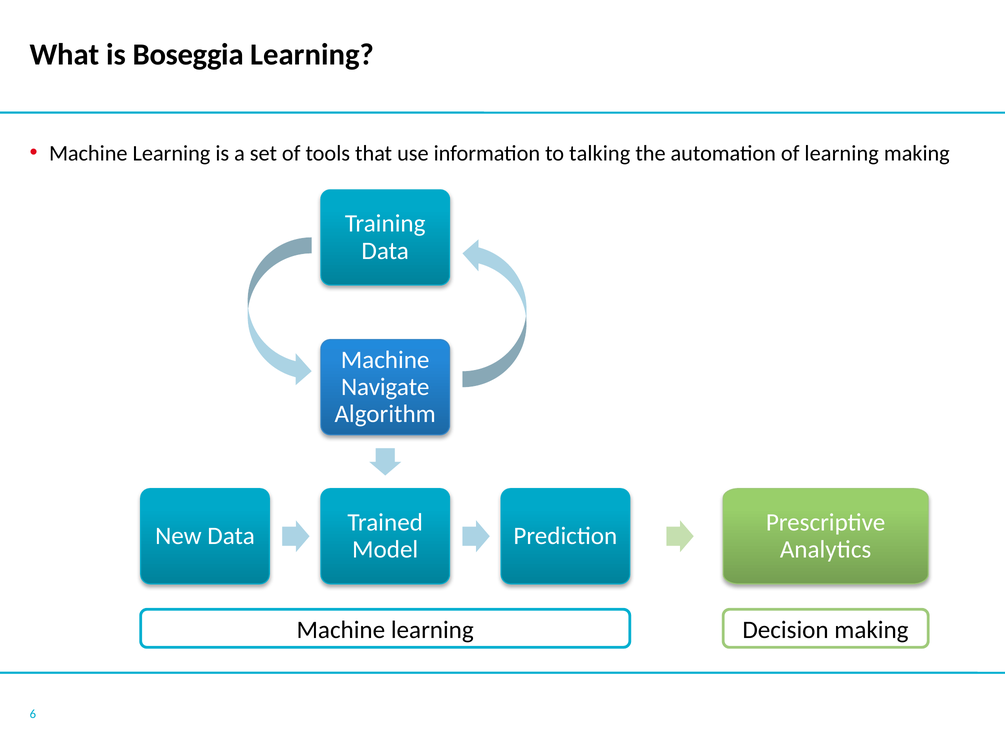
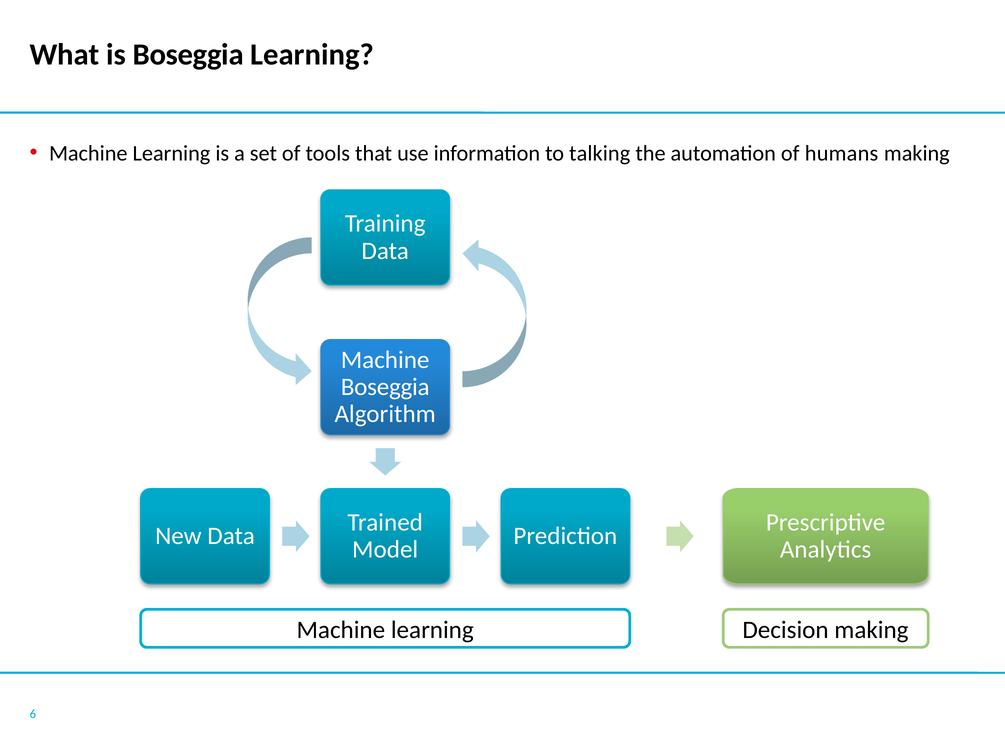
of learning: learning -> humans (842, 153)
Navigate: Navigate -> Boseggia (385, 387)
